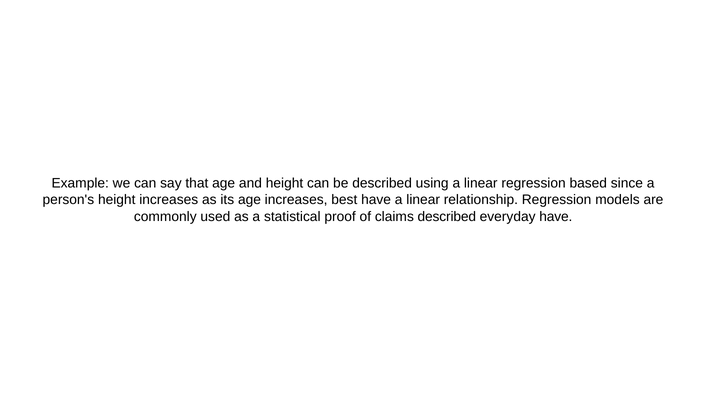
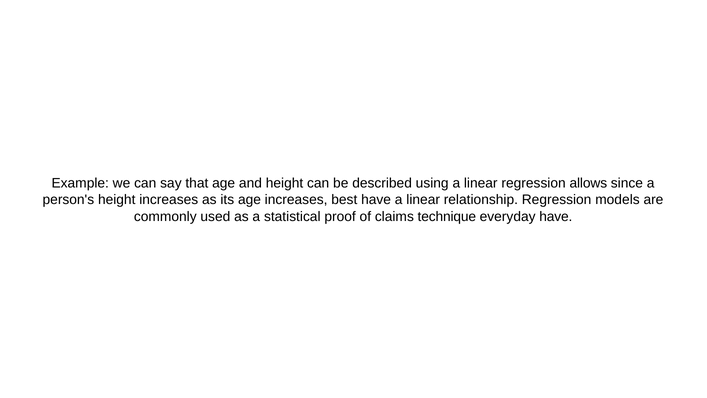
based: based -> allows (588, 183)
claims described: described -> technique (447, 216)
